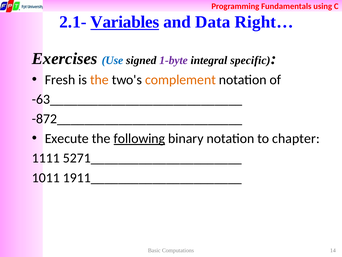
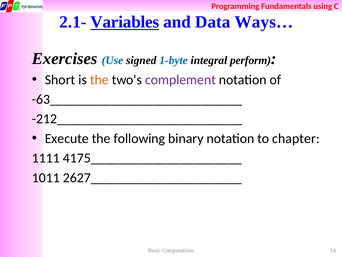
Right…: Right… -> Ways… (264, 22)
1-byte colour: purple -> blue (174, 60)
specific: specific -> perform (250, 60)
Fresh: Fresh -> Short (60, 80)
complement colour: orange -> purple (180, 80)
-872___________________________: -872___________________________ -> -212___________________________ (137, 119)
following underline: present -> none (139, 138)
5271______________________: 5271______________________ -> 4175______________________ (152, 158)
1911______________________: 1911______________________ -> 2627______________________ (152, 177)
